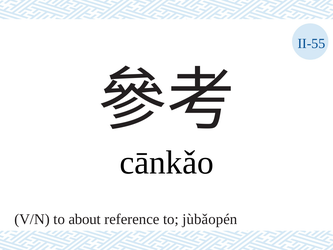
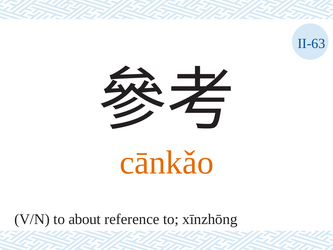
II-55: II-55 -> II-63 (311, 44)
cānkǎo colour: black -> orange (167, 163)
jùbǎopén: jùbǎopén -> xīnzhōng (210, 219)
